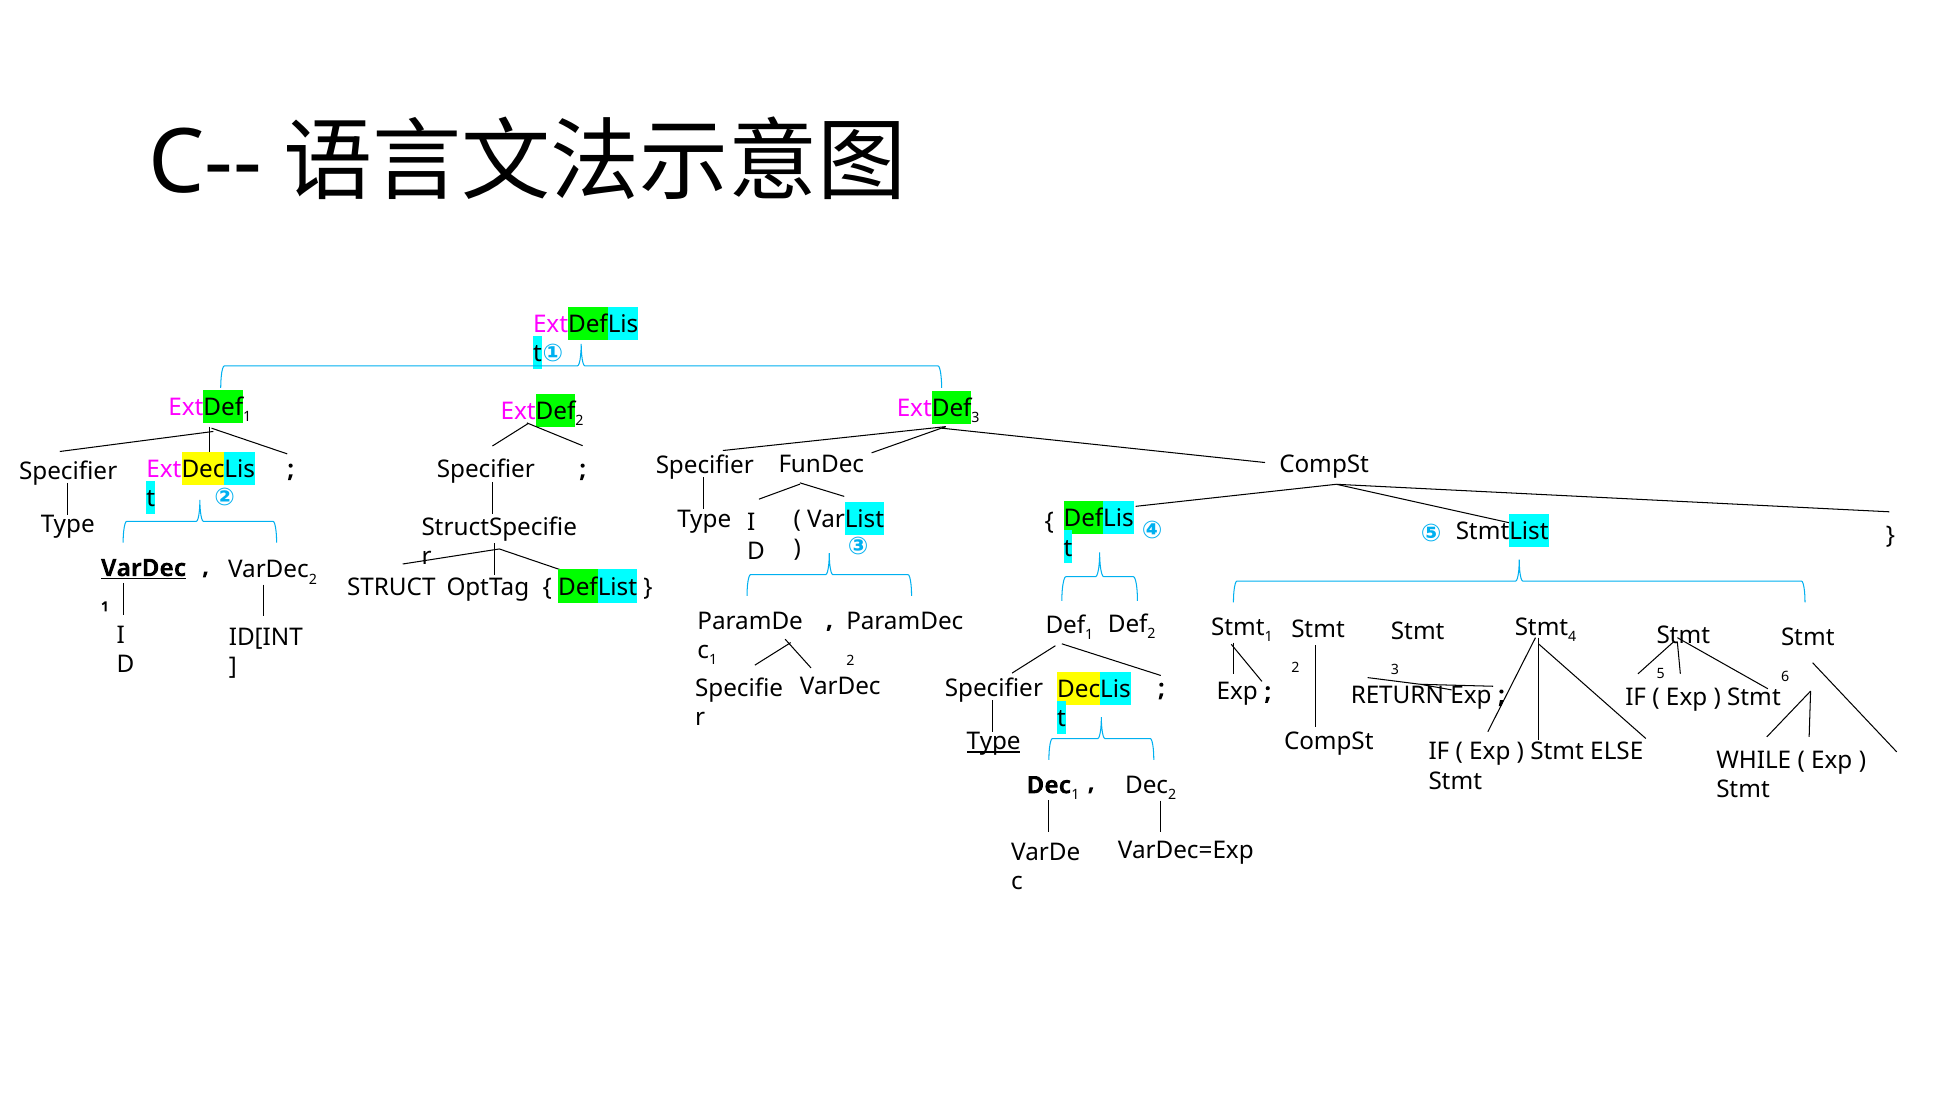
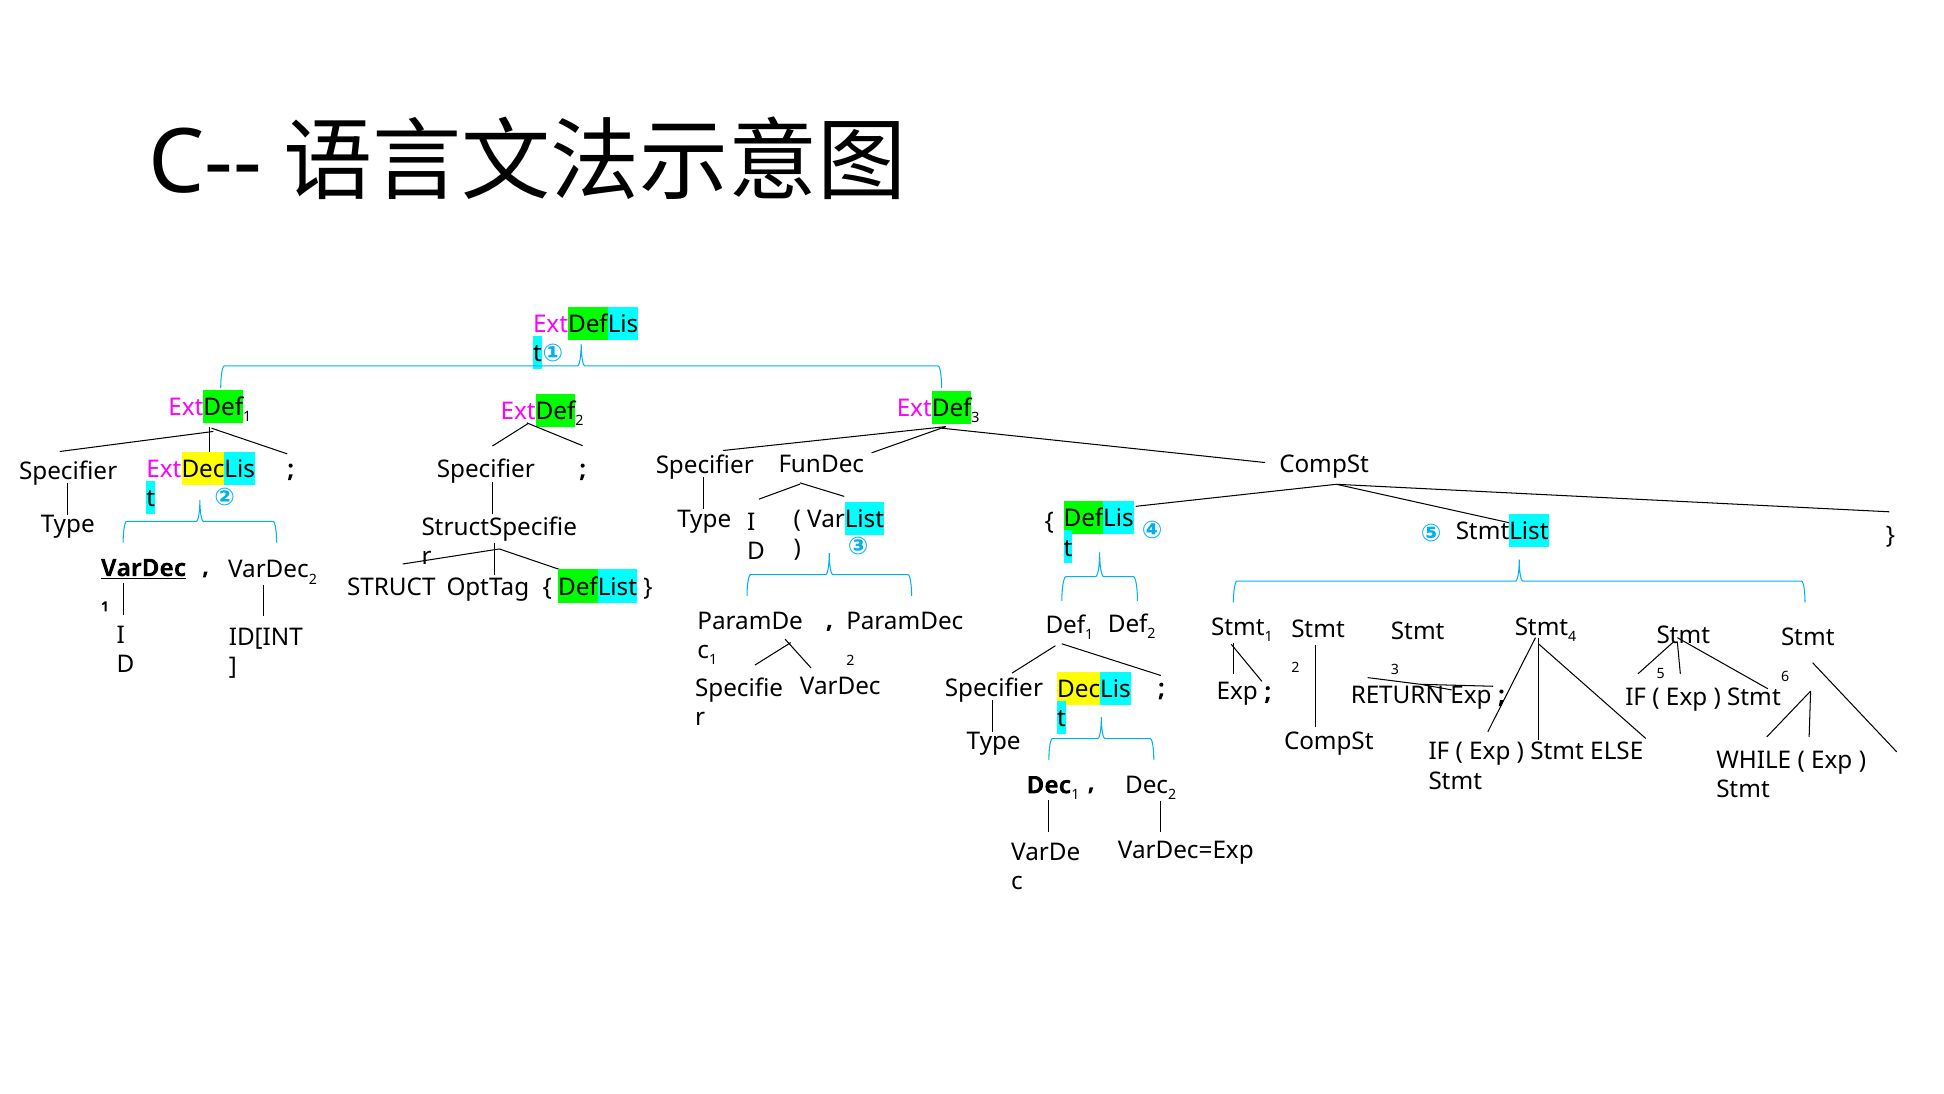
Type underline: present -> none (994, 741)
